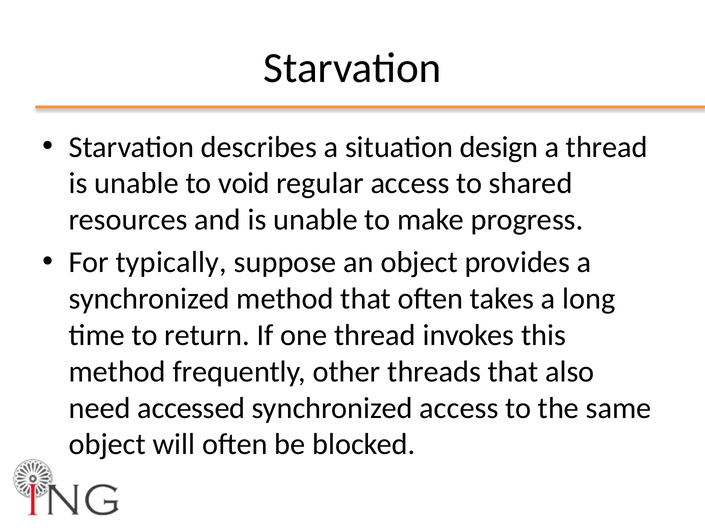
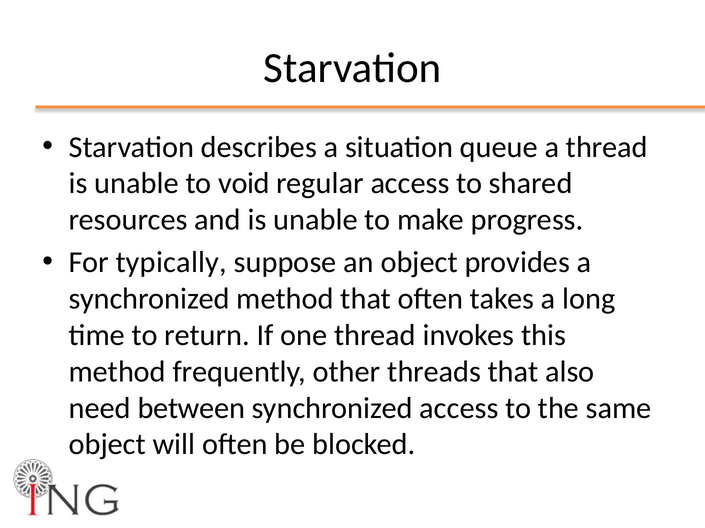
design: design -> queue (499, 147)
accessed: accessed -> between (191, 409)
